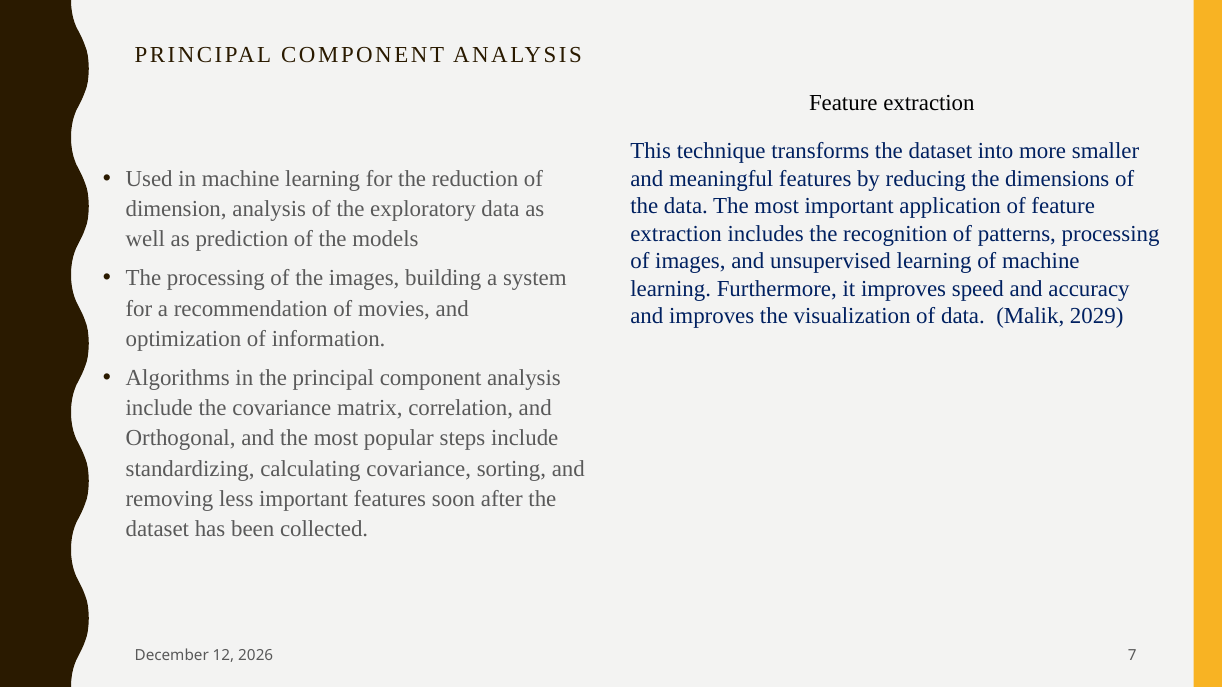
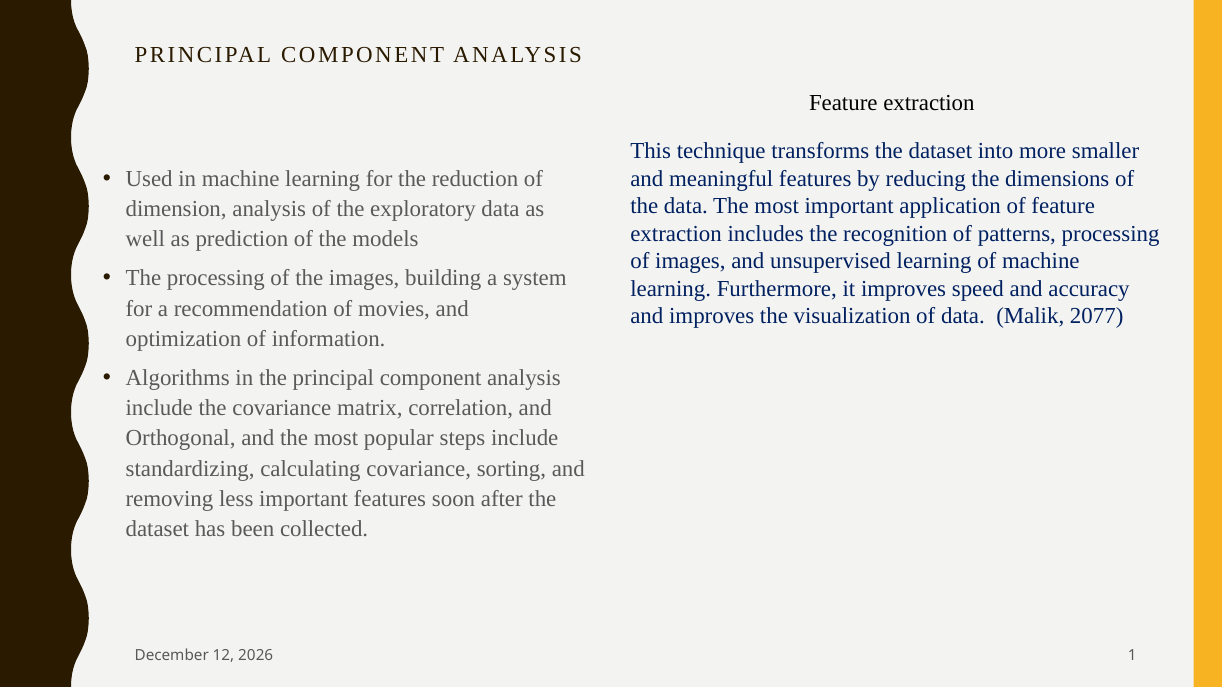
2029: 2029 -> 2077 (1097, 316)
7: 7 -> 1 (1132, 656)
